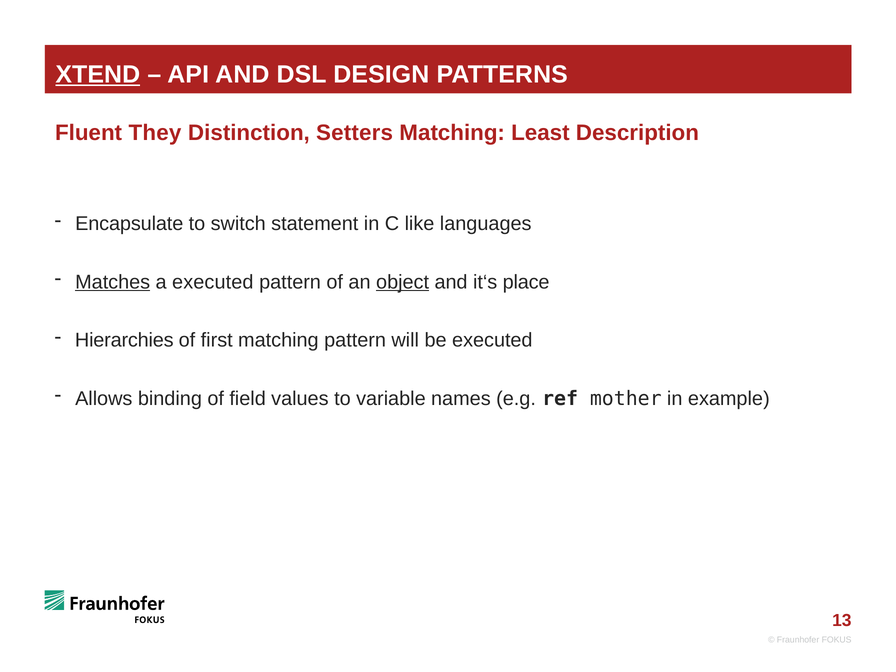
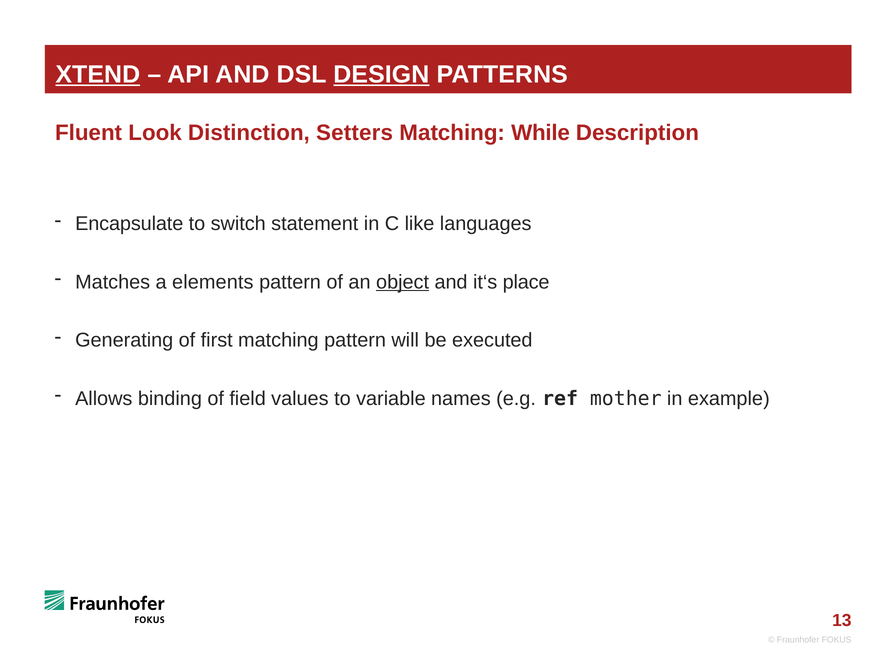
DESIGN underline: none -> present (381, 75)
They: They -> Look (155, 133)
Least: Least -> While (541, 133)
Matches underline: present -> none (113, 282)
a executed: executed -> elements (213, 282)
Hierarchies: Hierarchies -> Generating (124, 340)
